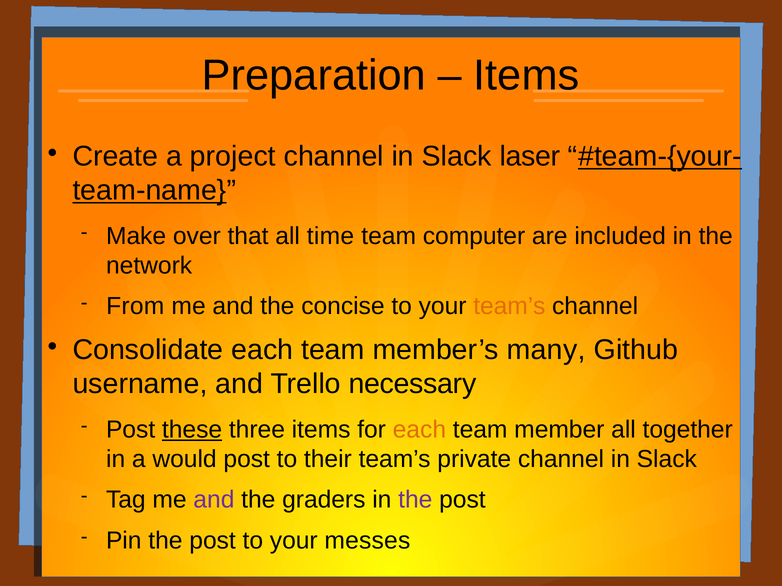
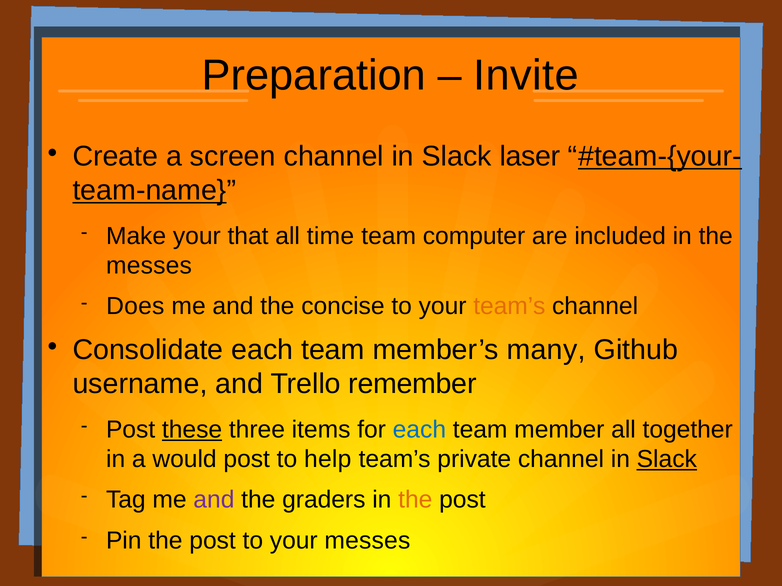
Items: Items -> Invite (526, 75)
project: project -> screen (233, 156)
Make over: over -> your (197, 236)
network: network -> messes (149, 266)
From: From -> Does (135, 307)
necessary: necessary -> remember (413, 384)
each colour: orange -> blue (419, 430)
their: their -> help (328, 459)
Slack underline: none -> present (667, 459)
the colour: purple -> orange (415, 500)
